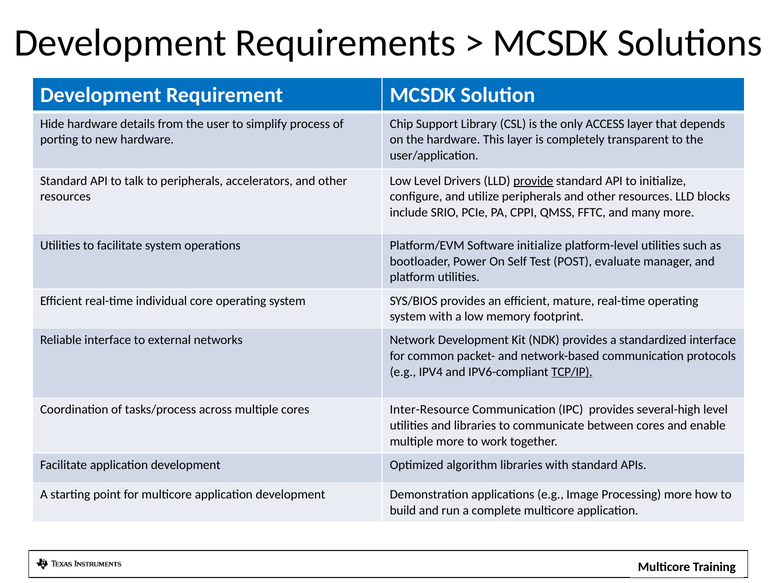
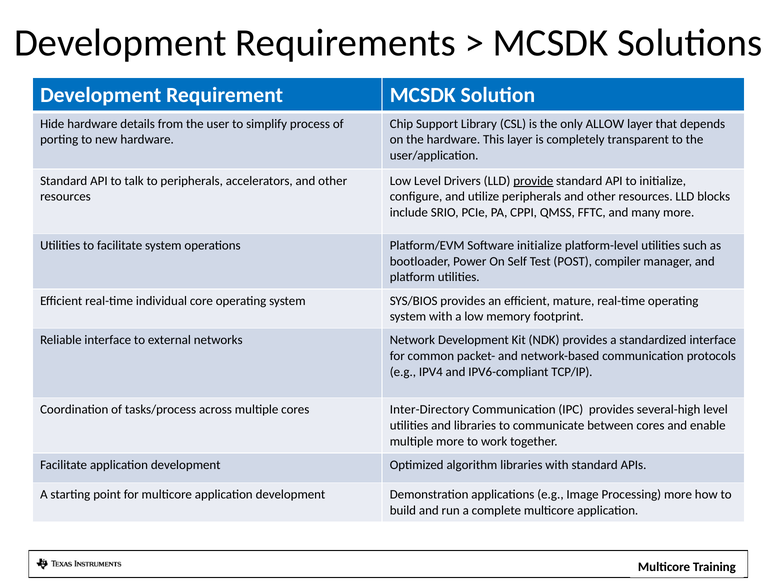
ACCESS: ACCESS -> ALLOW (605, 124)
evaluate: evaluate -> compiler (618, 261)
TCP/IP underline: present -> none (572, 372)
Inter-Resource: Inter-Resource -> Inter-Directory (430, 410)
